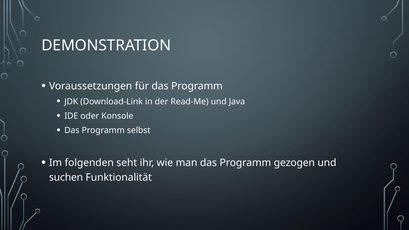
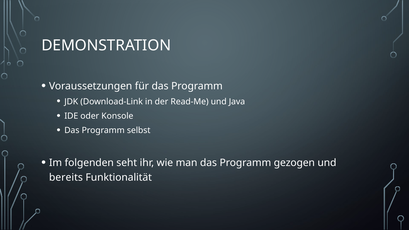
suchen: suchen -> bereits (66, 178)
